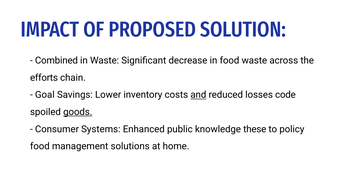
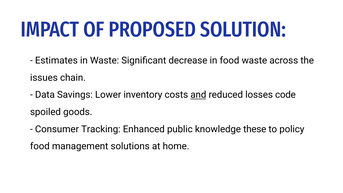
Combined: Combined -> Estimates (56, 60)
efforts: efforts -> issues (44, 78)
Goal: Goal -> Data (45, 95)
goods underline: present -> none (78, 112)
Systems: Systems -> Tracking (101, 129)
